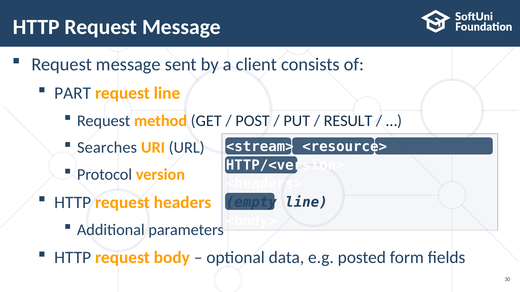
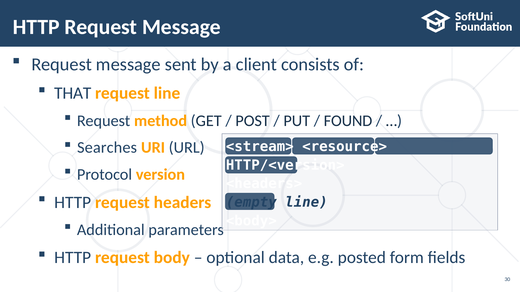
PART: PART -> THAT (73, 93)
RESULT: RESULT -> FOUND (348, 121)
